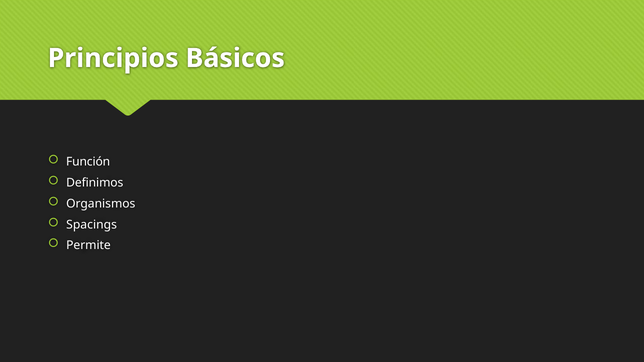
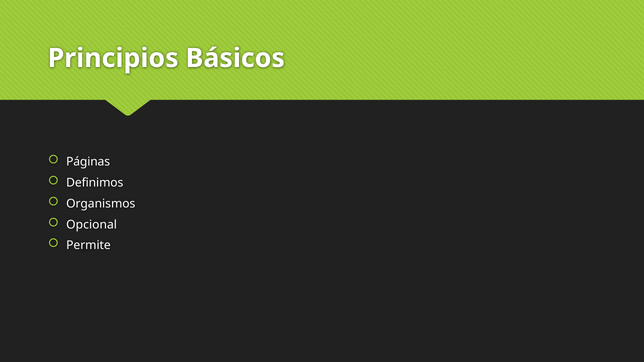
Función: Función -> Páginas (88, 162)
Spacings: Spacings -> Opcional (92, 225)
